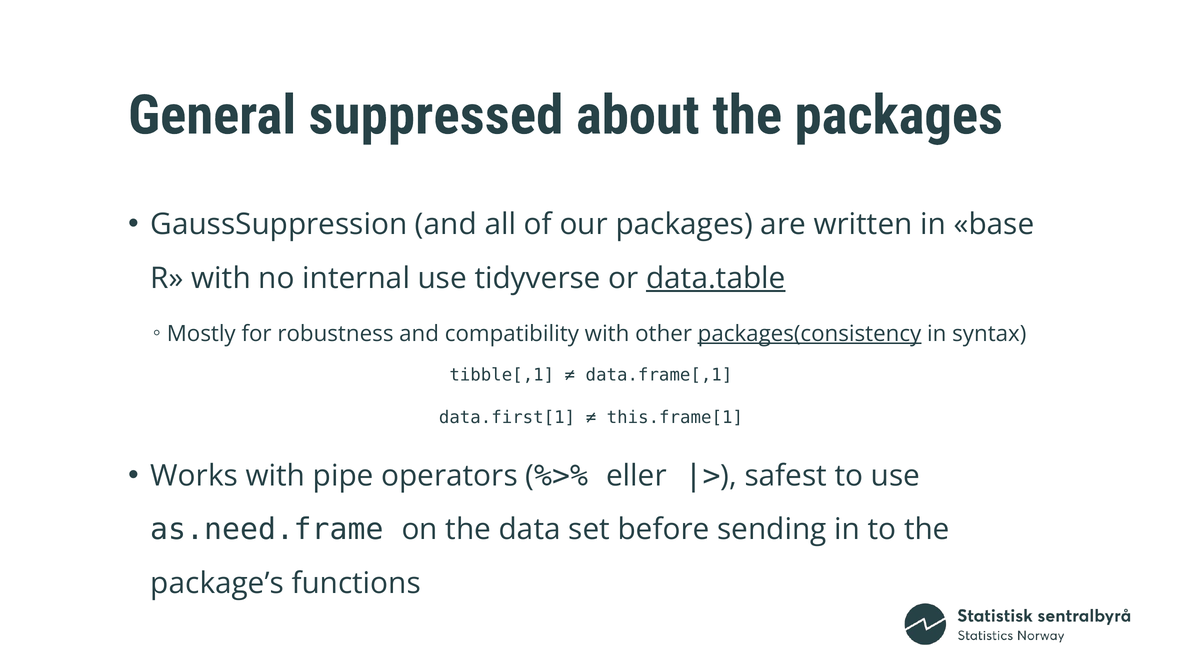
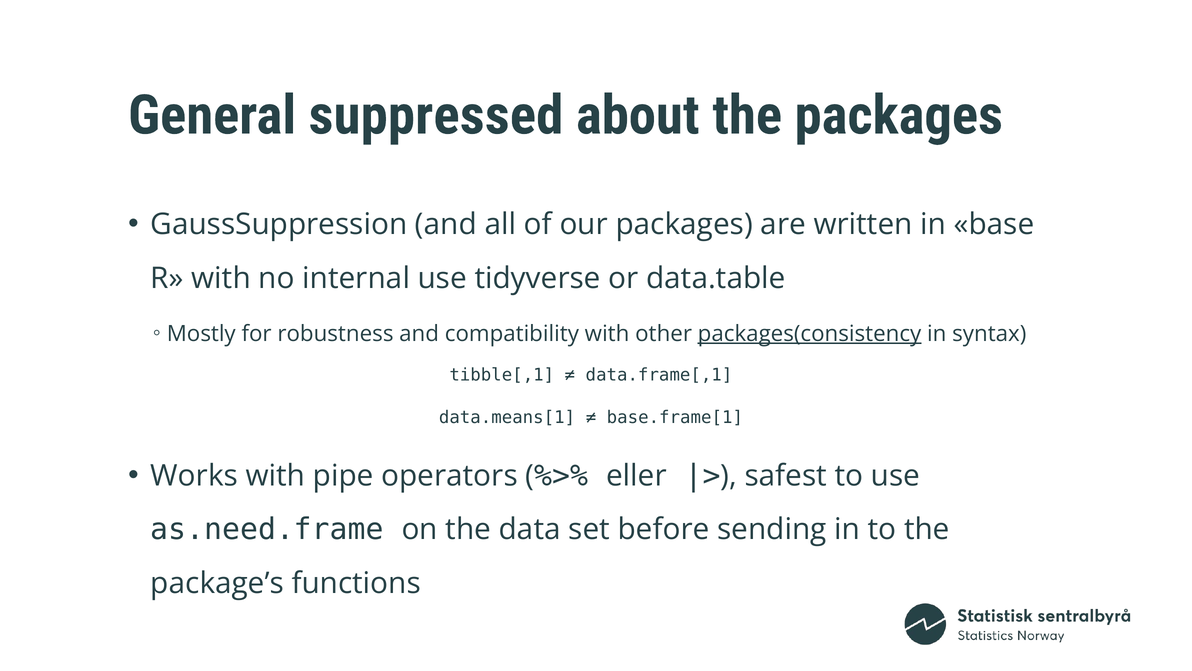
data.table underline: present -> none (716, 278)
data.first[1: data.first[1 -> data.means[1 (507, 417)
this.frame[1: this.frame[1 -> base.frame[1 (675, 417)
